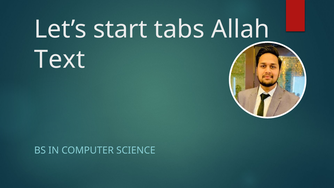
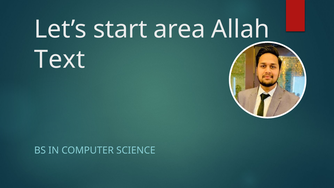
tabs: tabs -> area (179, 29)
